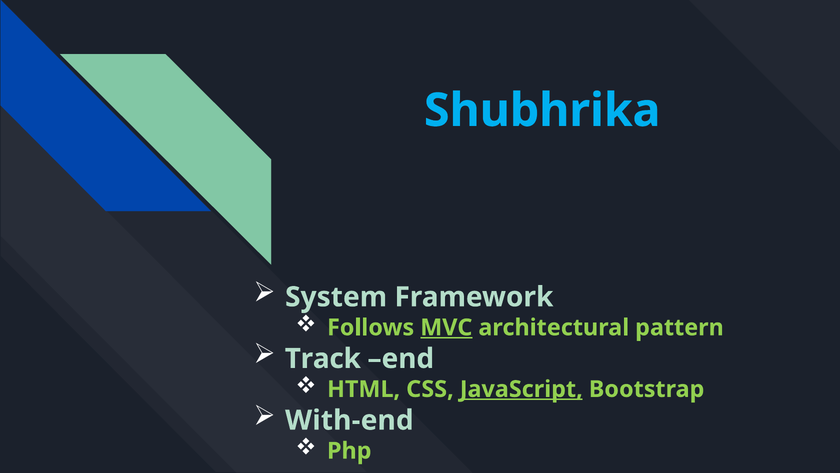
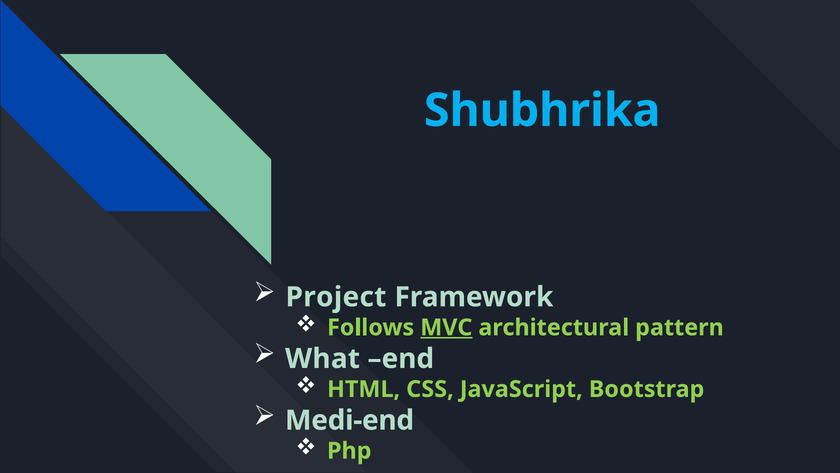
System: System -> Project (336, 297)
Track: Track -> What (323, 358)
JavaScript underline: present -> none (521, 389)
With-end: With-end -> Medi-end (350, 420)
